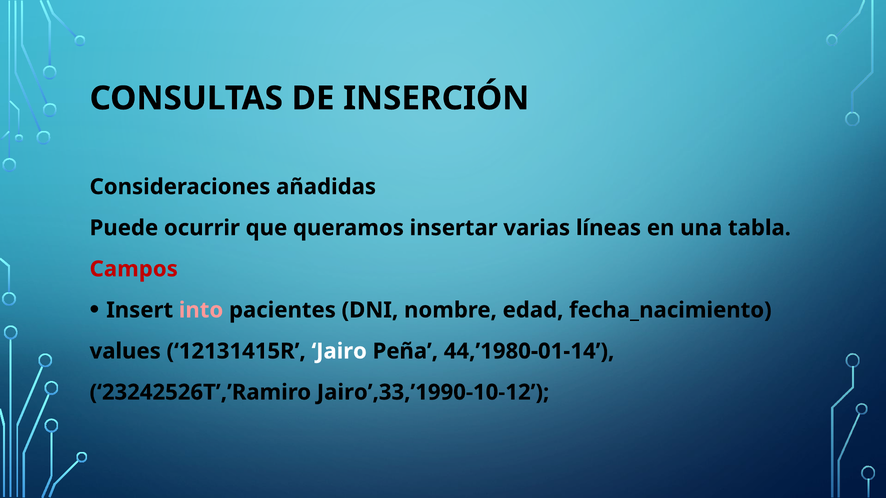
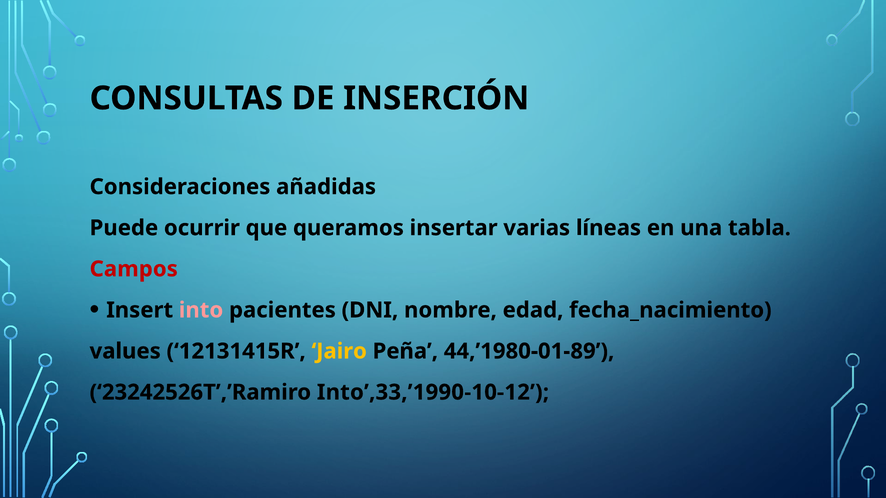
Jairo colour: white -> yellow (339, 351)
44,’1980-01-14: 44,’1980-01-14 -> 44,’1980-01-89 (529, 351)
Jairo’,33,’1990-10-12: Jairo’,33,’1990-10-12 -> Into’,33,’1990-10-12 (433, 393)
